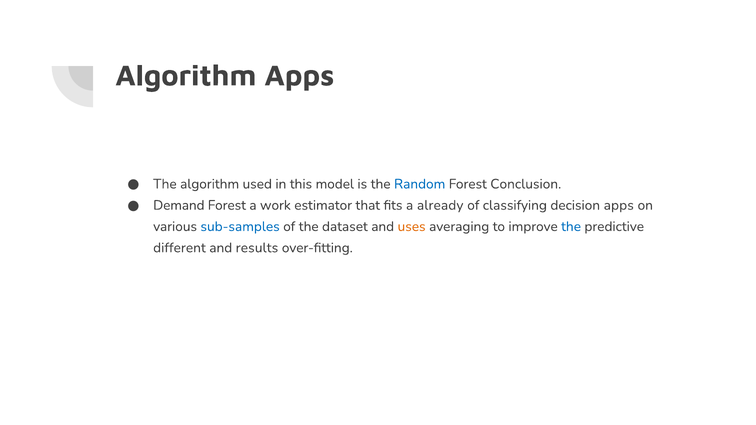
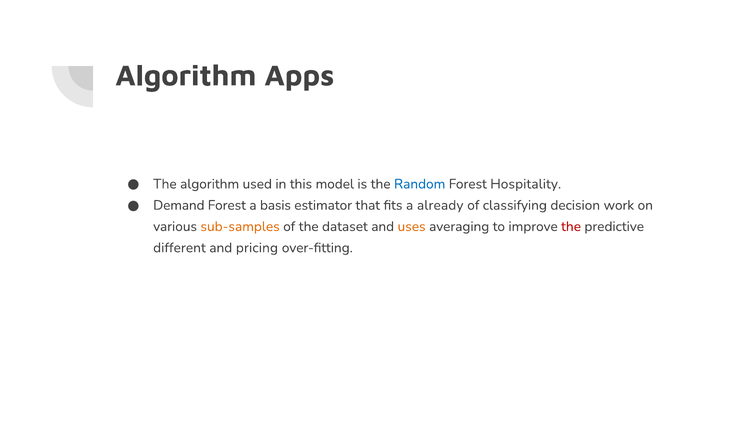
Conclusion: Conclusion -> Hospitality (526, 184)
work: work -> basis (275, 205)
decision apps: apps -> work (619, 205)
sub-samples colour: blue -> orange (240, 227)
the colour: blue -> red (571, 227)
results: results -> pricing (257, 248)
